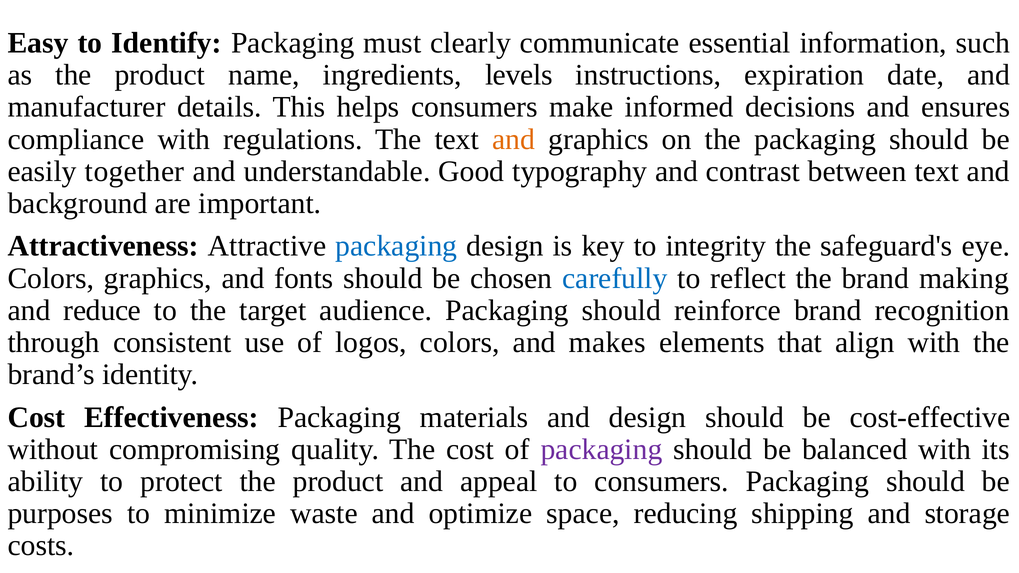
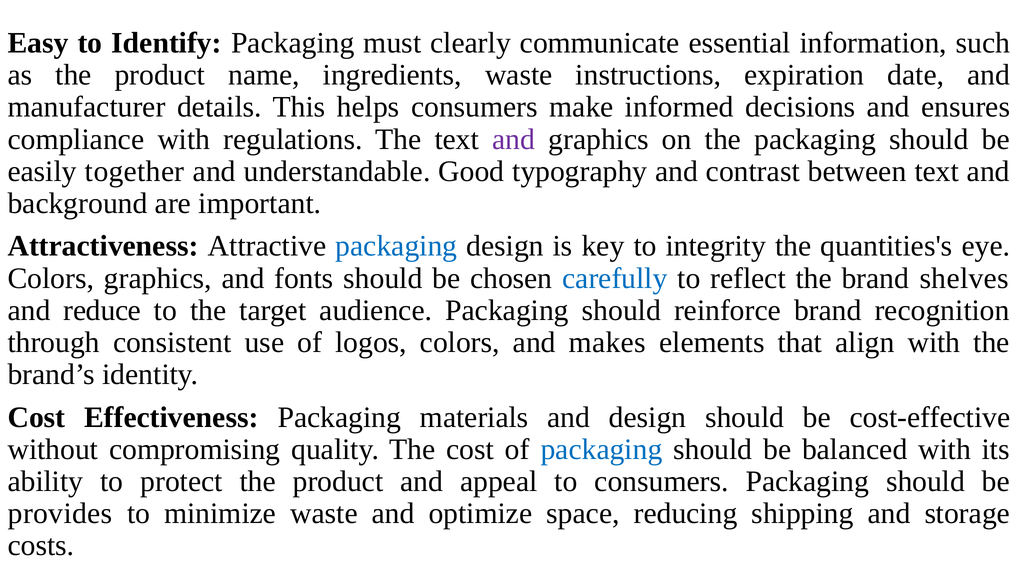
ingredients levels: levels -> waste (519, 75)
and colour: orange -> purple (514, 139)
safeguard's: safeguard's -> quantities's (886, 246)
making: making -> shelves (964, 278)
packaging colour: purple -> blue (601, 449)
purposes: purposes -> provides (60, 514)
